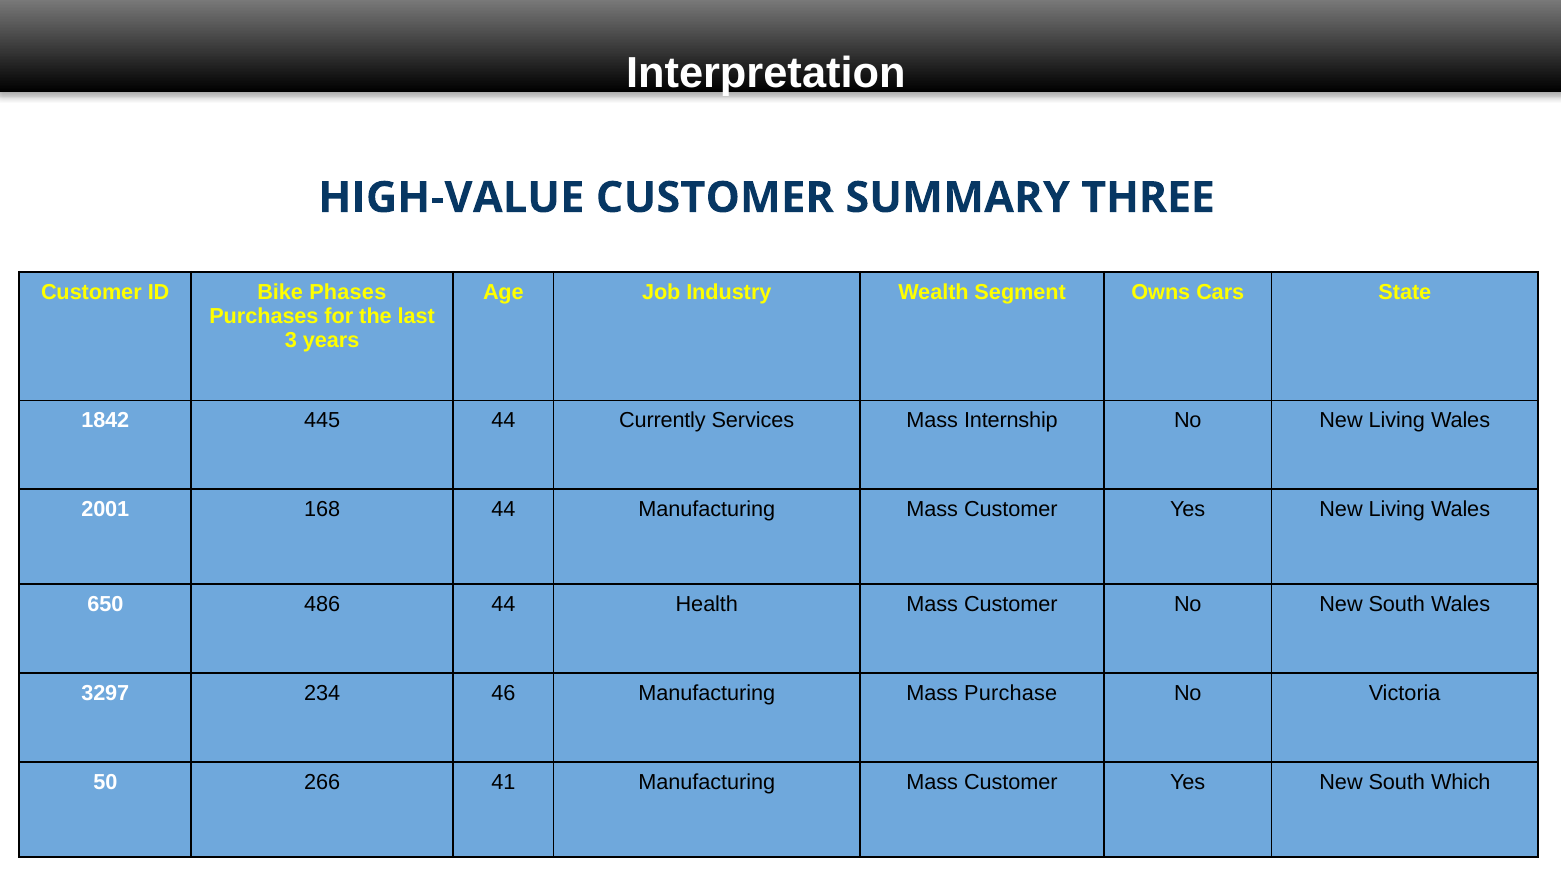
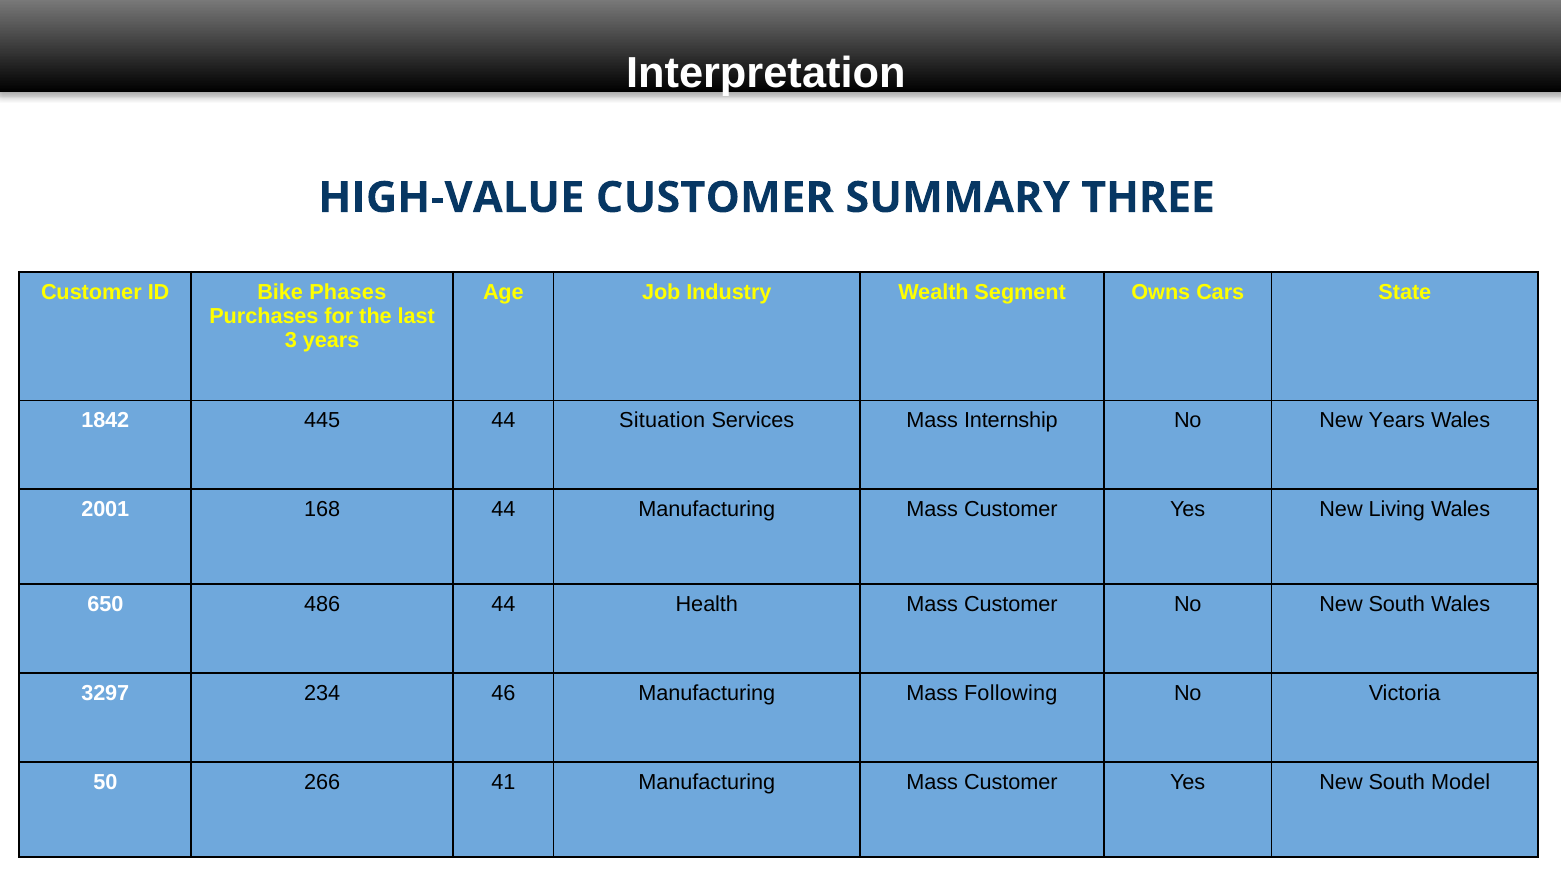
Currently: Currently -> Situation (662, 421)
No New Living: Living -> Years (1397, 421)
Purchase: Purchase -> Following (1011, 694)
Which: Which -> Model (1461, 782)
